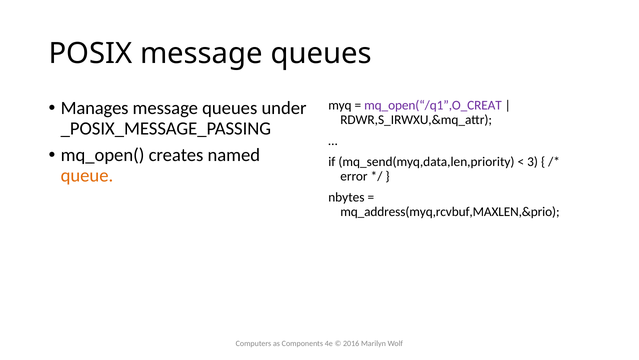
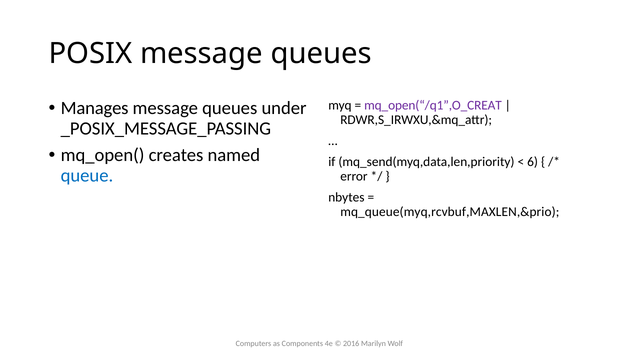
3: 3 -> 6 (533, 162)
queue colour: orange -> blue (87, 175)
mq_address(myq,rcvbuf,MAXLEN,&prio: mq_address(myq,rcvbuf,MAXLEN,&prio -> mq_queue(myq,rcvbuf,MAXLEN,&prio (450, 211)
